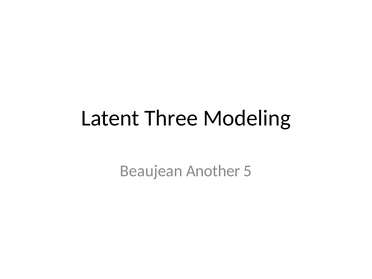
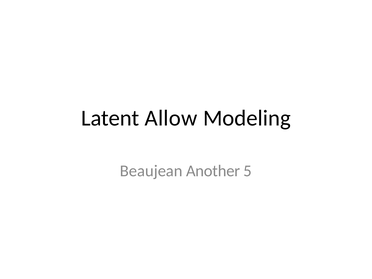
Three: Three -> Allow (171, 118)
